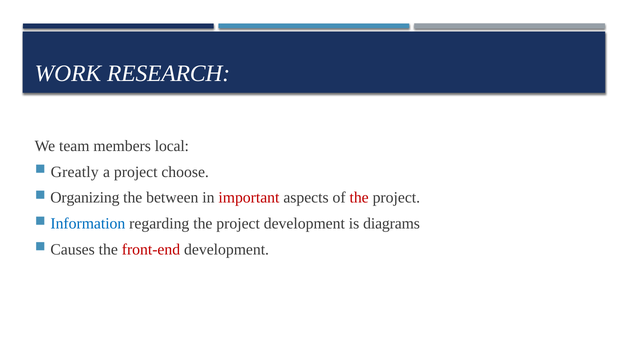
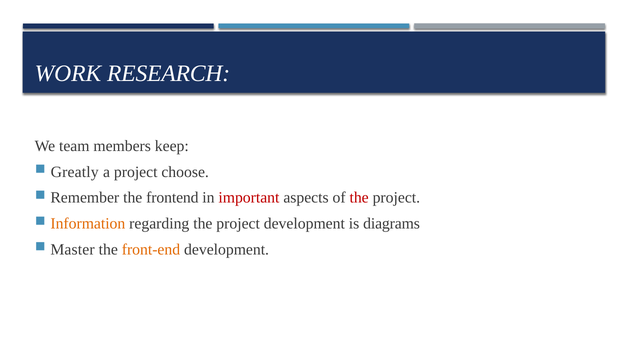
local: local -> keep (172, 146)
Organizing: Organizing -> Remember (85, 198)
between: between -> frontend (172, 198)
Information colour: blue -> orange (88, 224)
Causes: Causes -> Master (73, 250)
front-end colour: red -> orange (151, 250)
